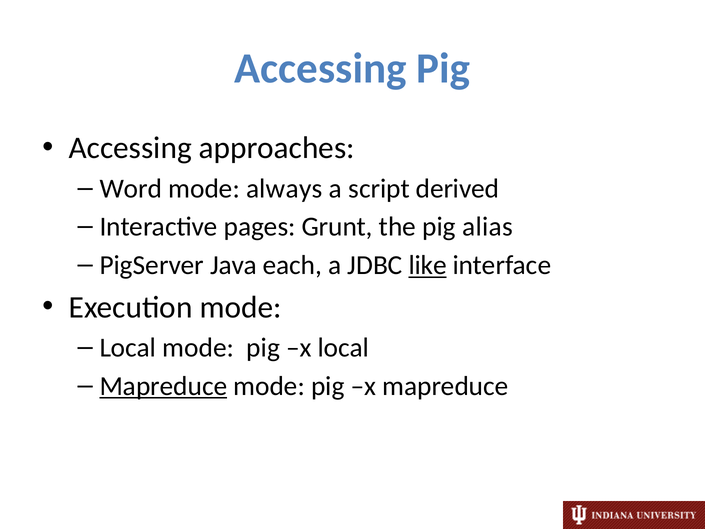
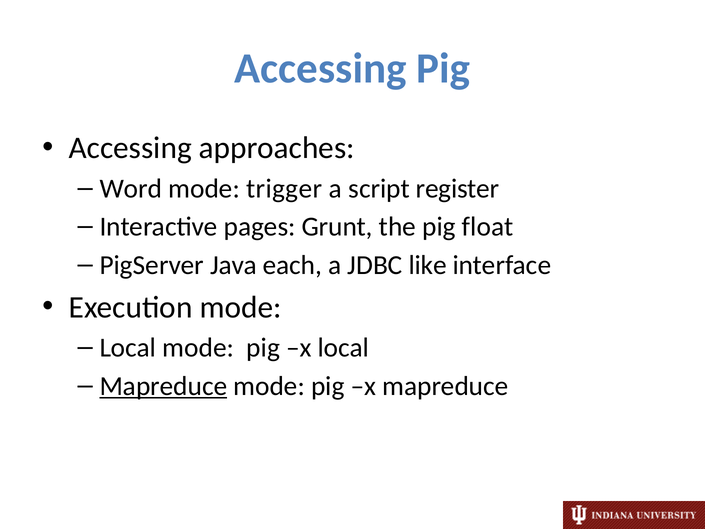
always: always -> trigger (284, 188)
derived: derived -> register (458, 188)
alias: alias -> float (488, 227)
like underline: present -> none (428, 265)
